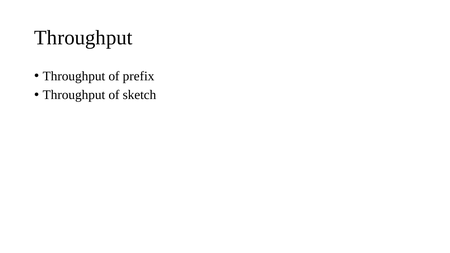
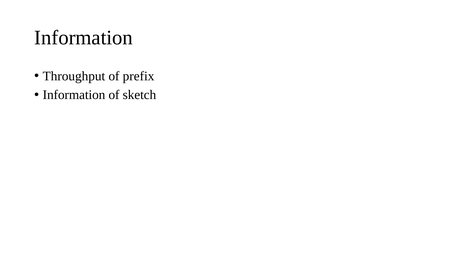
Throughput: Throughput -> Information (84, 38)
Throughput: Throughput -> Information (74, 95)
